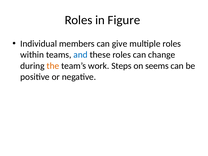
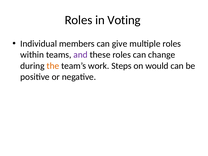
Figure: Figure -> Voting (124, 20)
and colour: blue -> purple (81, 55)
seems: seems -> would (157, 66)
